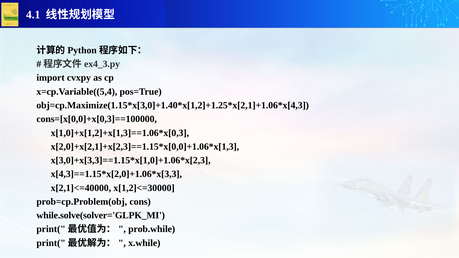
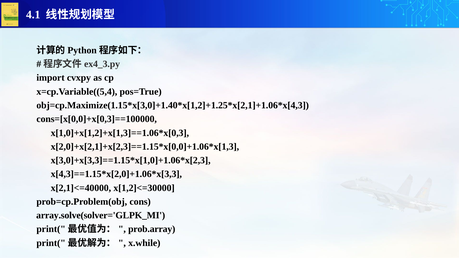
while.solve(solver='GLPK_MI: while.solve(solver='GLPK_MI -> array.solve(solver='GLPK_MI (101, 216)
prob.while: prob.while -> prob.array (152, 229)
